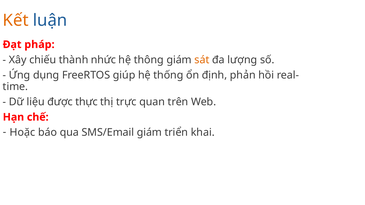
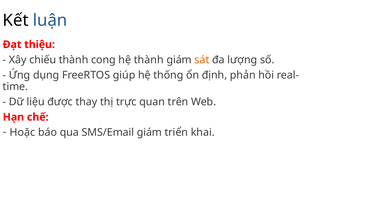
Kết colour: orange -> black (16, 20)
pháp: pháp -> thiệu (40, 45)
nhức: nhức -> cong (103, 60)
hệ thông: thông -> thành (149, 60)
thực: thực -> thay (86, 102)
